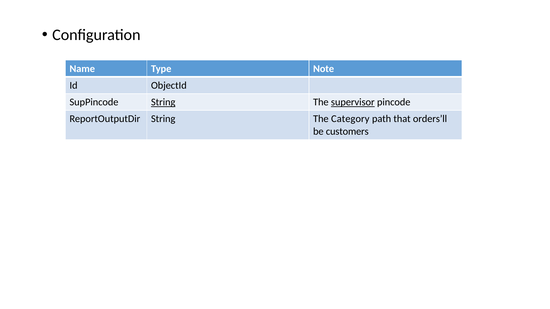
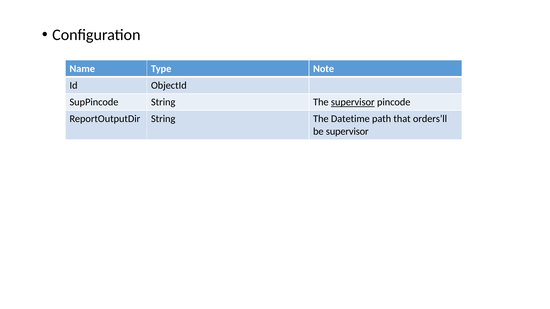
String underline: present -> none (163, 102)
Category: Category -> Datetime (350, 119)
be customers: customers -> supervisor (347, 132)
